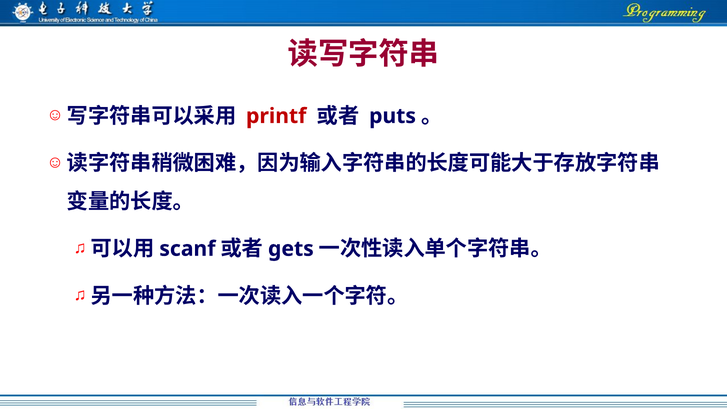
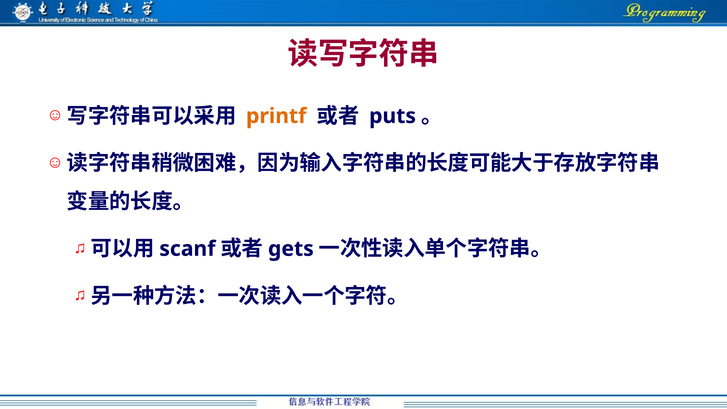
printf colour: red -> orange (276, 116)
